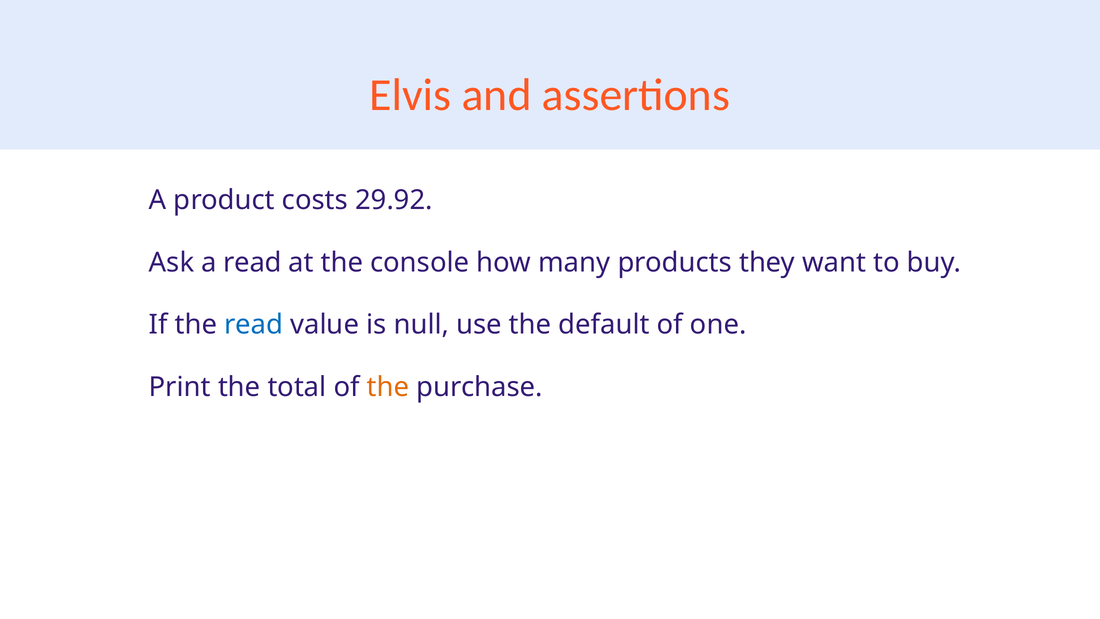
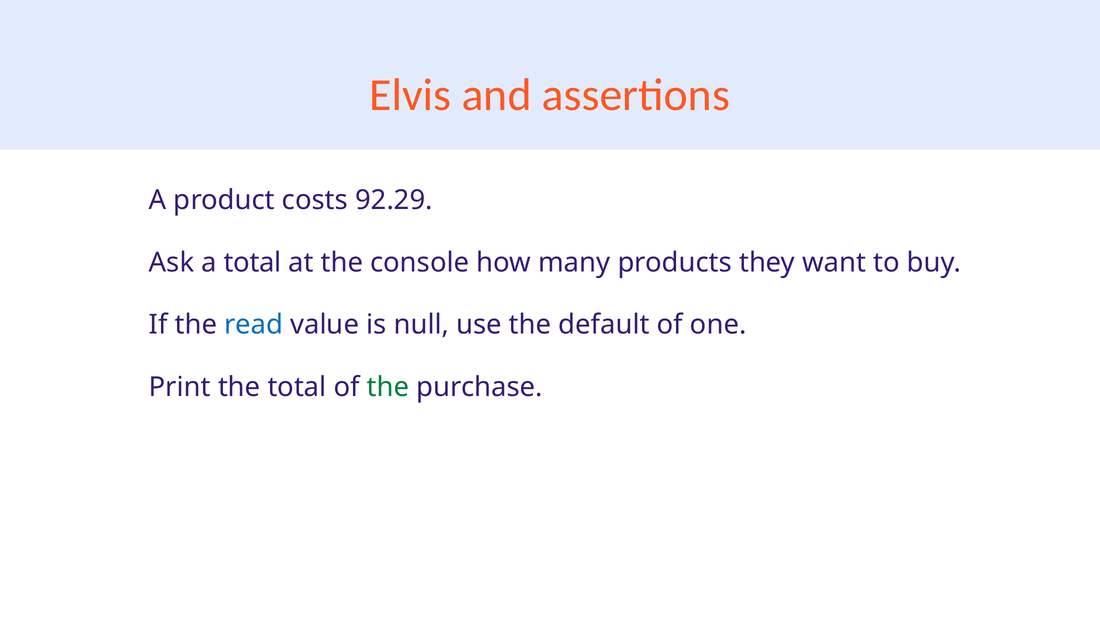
29.92: 29.92 -> 92.29 (394, 200)
a read: read -> total (253, 262)
the colour: orange -> green (388, 387)
